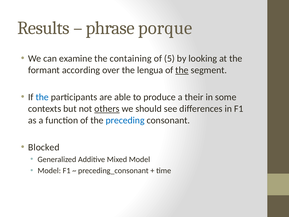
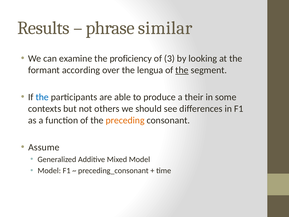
porque: porque -> similar (165, 28)
containing: containing -> proficiency (131, 58)
5: 5 -> 3 (170, 58)
others underline: present -> none (107, 109)
preceding colour: blue -> orange (125, 120)
Blocked: Blocked -> Assume (44, 147)
